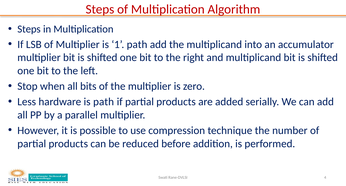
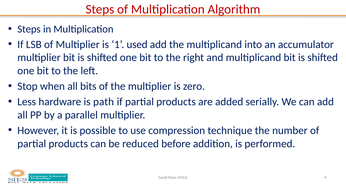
1 path: path -> used (137, 44)
